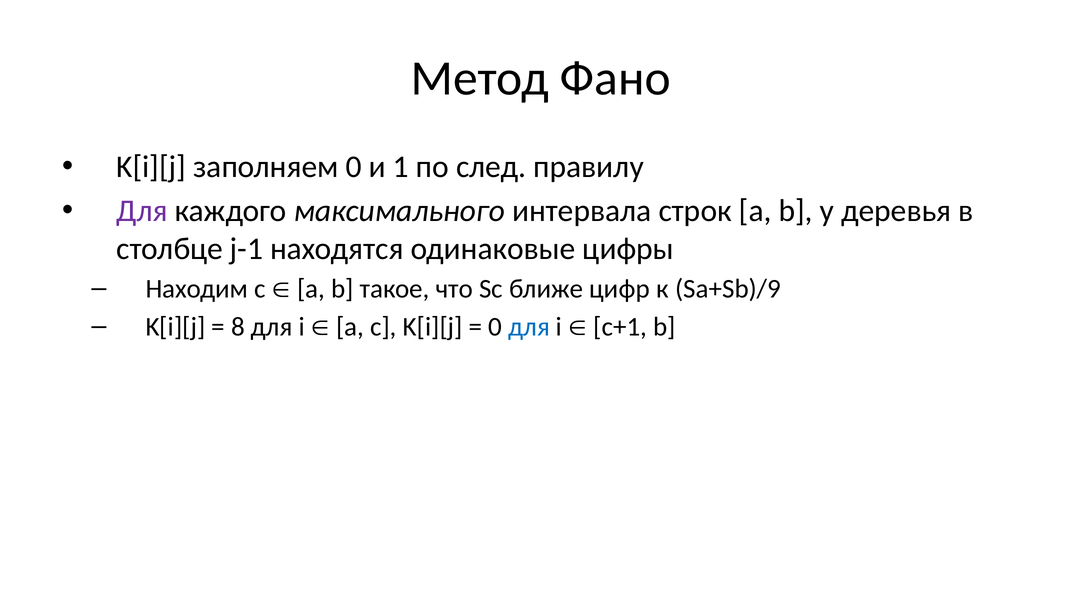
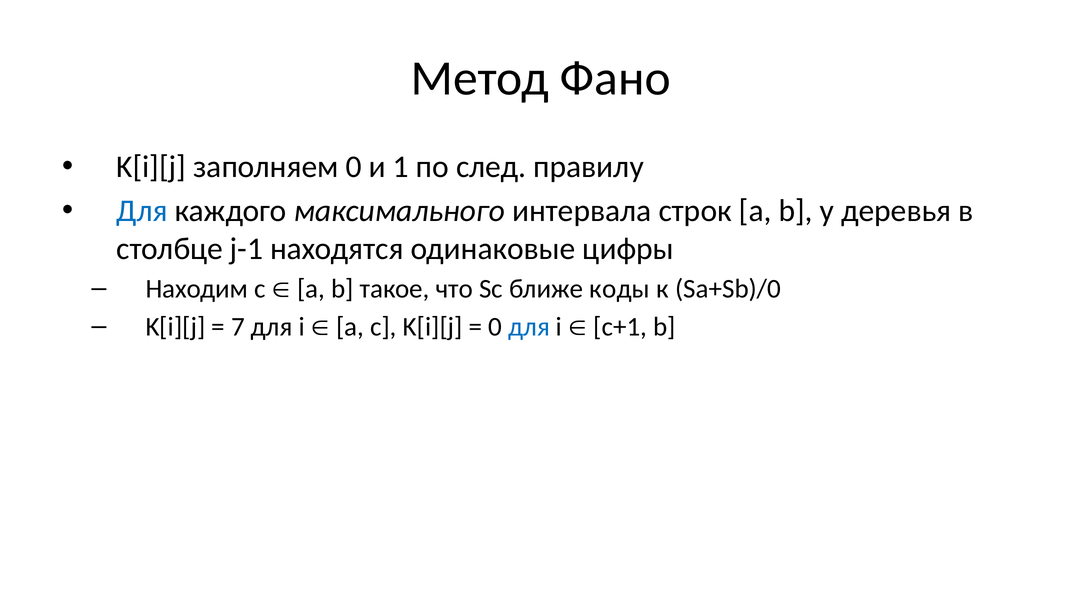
Для colour: purple -> blue (142, 211)
цифр: цифр -> коды (620, 289)
Sa+Sb)/9: Sa+Sb)/9 -> Sa+Sb)/0 (728, 289)
8: 8 -> 7 (238, 327)
